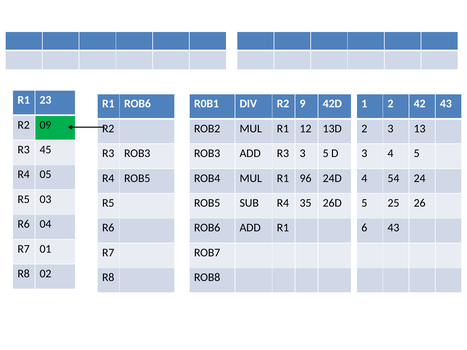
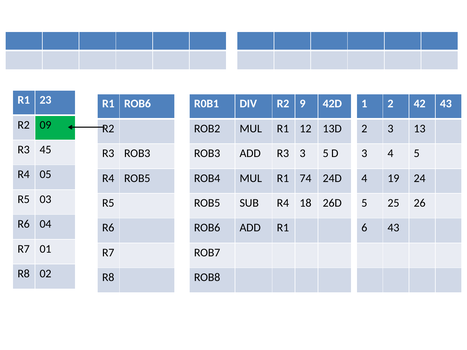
96: 96 -> 74 (306, 178)
54: 54 -> 19 (393, 178)
35: 35 -> 18 (306, 203)
